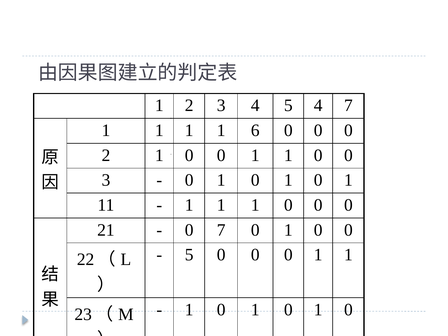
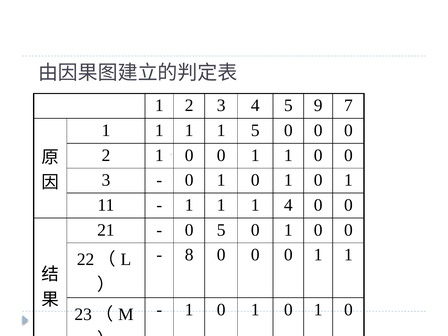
5 4: 4 -> 9 (318, 106)
1 6: 6 -> 5 (255, 130)
1 1 1 0: 0 -> 4 (288, 205)
0 7: 7 -> 5 (221, 230)
5: 5 -> 8 (189, 255)
